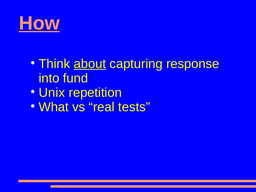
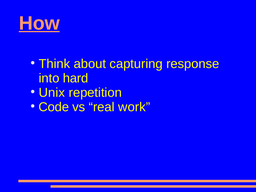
about underline: present -> none (90, 64)
fund: fund -> hard (76, 78)
What: What -> Code (54, 107)
tests: tests -> work (134, 107)
